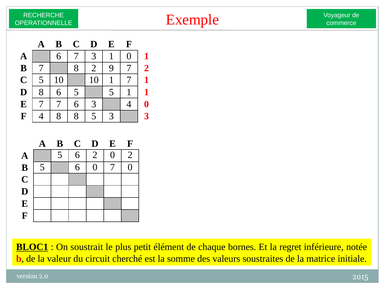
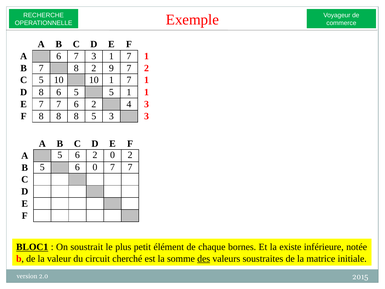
3 1 0: 0 -> 7 (129, 56)
7 6 3: 3 -> 2 (94, 104)
0: 0 -> 3 (146, 104)
F 4: 4 -> 8 (41, 116)
0 7 0: 0 -> 7 (130, 167)
regret: regret -> existe (290, 247)
des underline: none -> present (204, 258)
